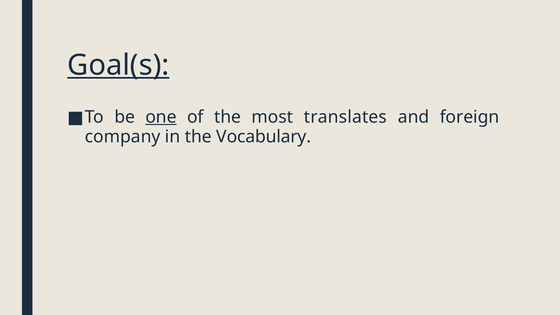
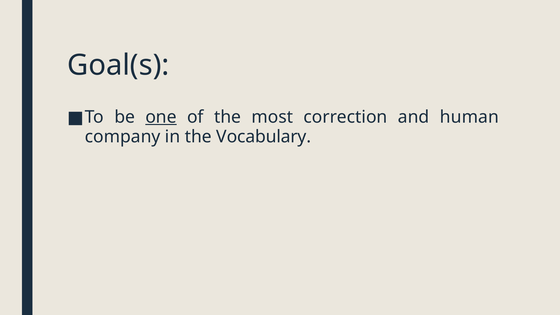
Goal(s underline: present -> none (118, 65)
translates: translates -> correction (346, 117)
foreign: foreign -> human (469, 117)
